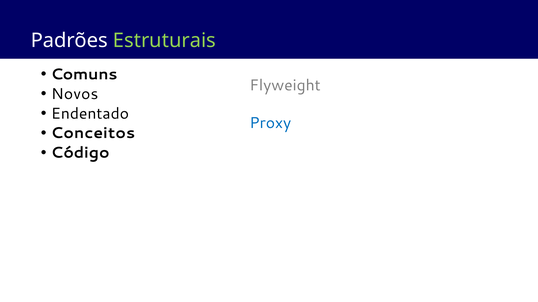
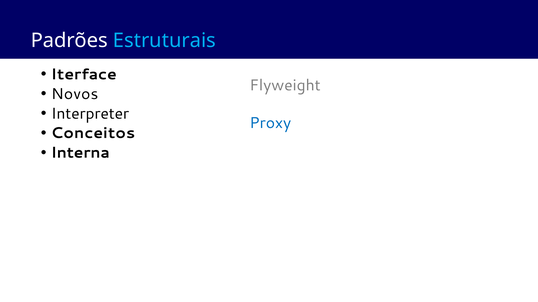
Estruturais colour: light green -> light blue (164, 41)
Comuns: Comuns -> Iterface (84, 74)
Endentado: Endentado -> Interpreter (90, 114)
Código: Código -> Interna (80, 153)
